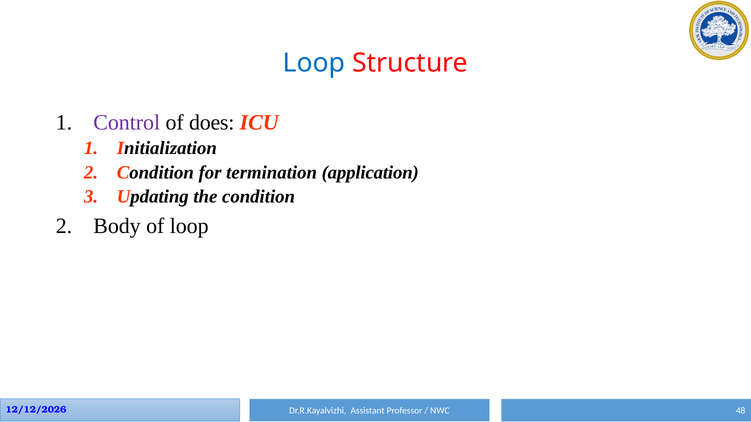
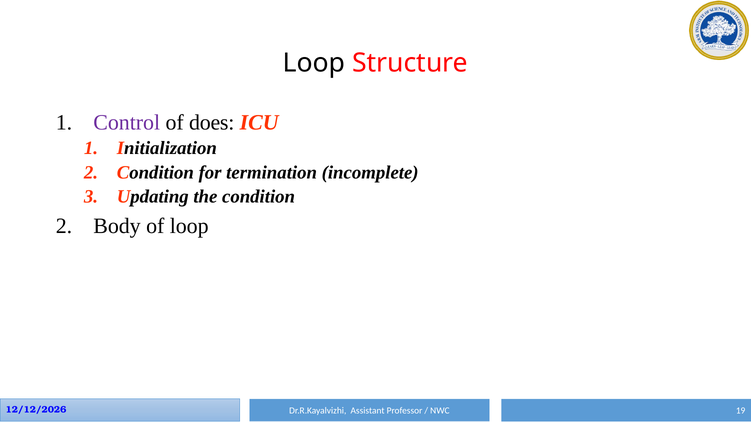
Loop colour: blue -> black (314, 63)
application: application -> incomplete (370, 173)
48: 48 -> 19 (741, 411)
